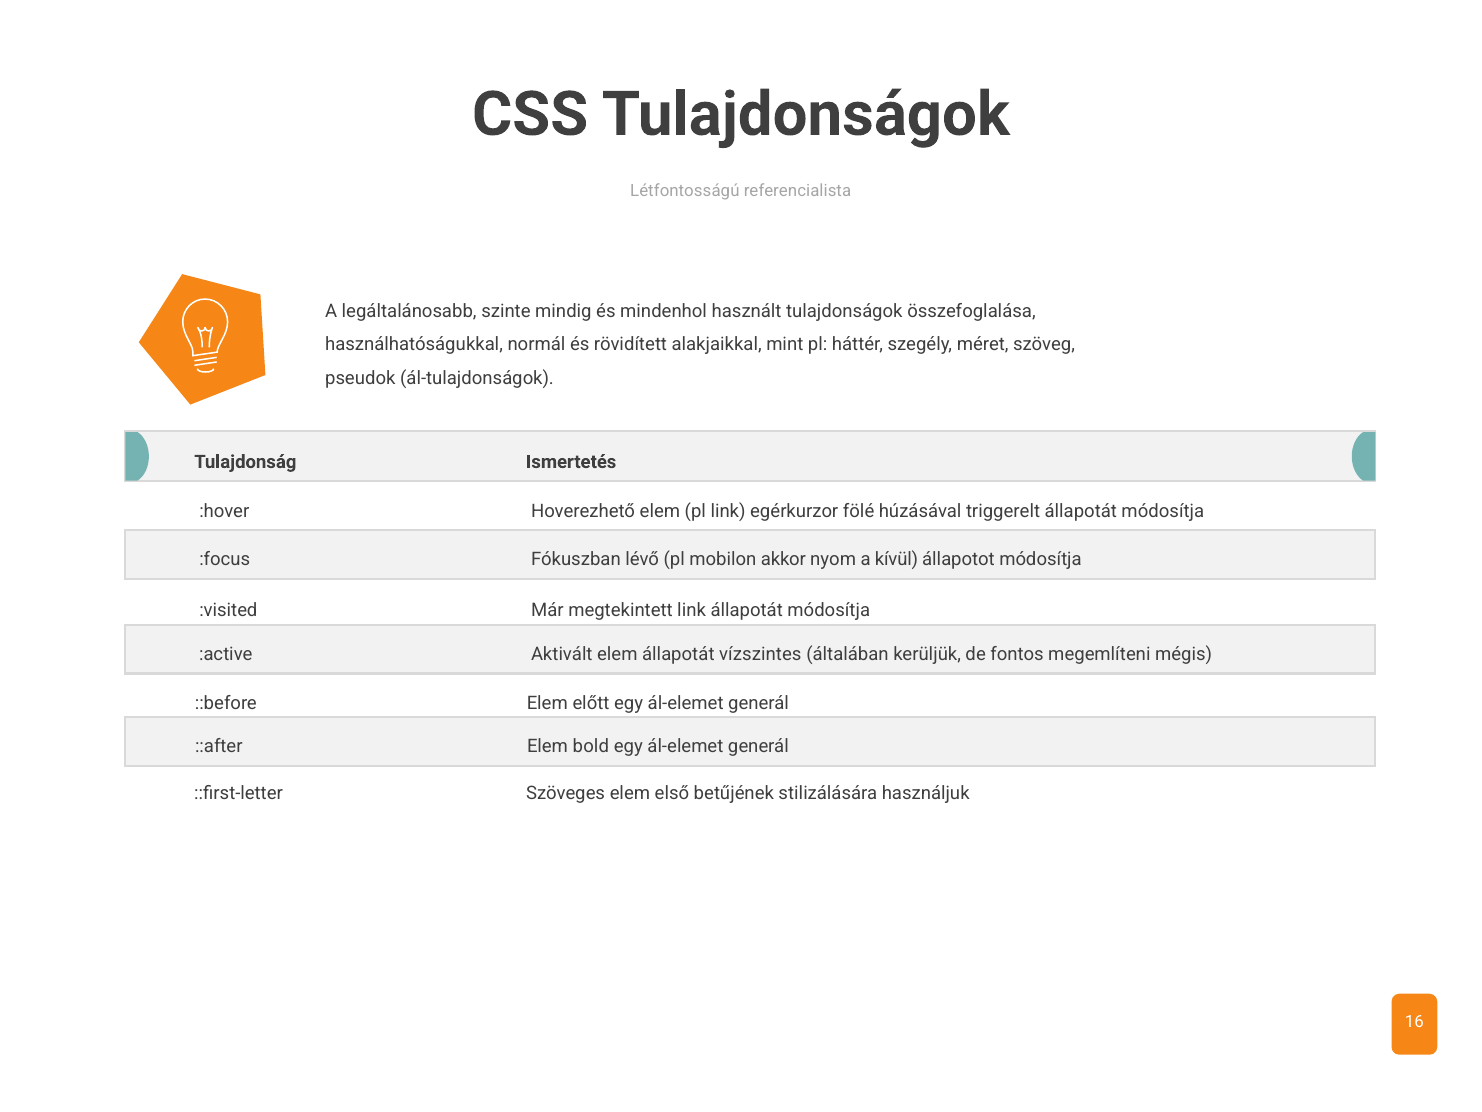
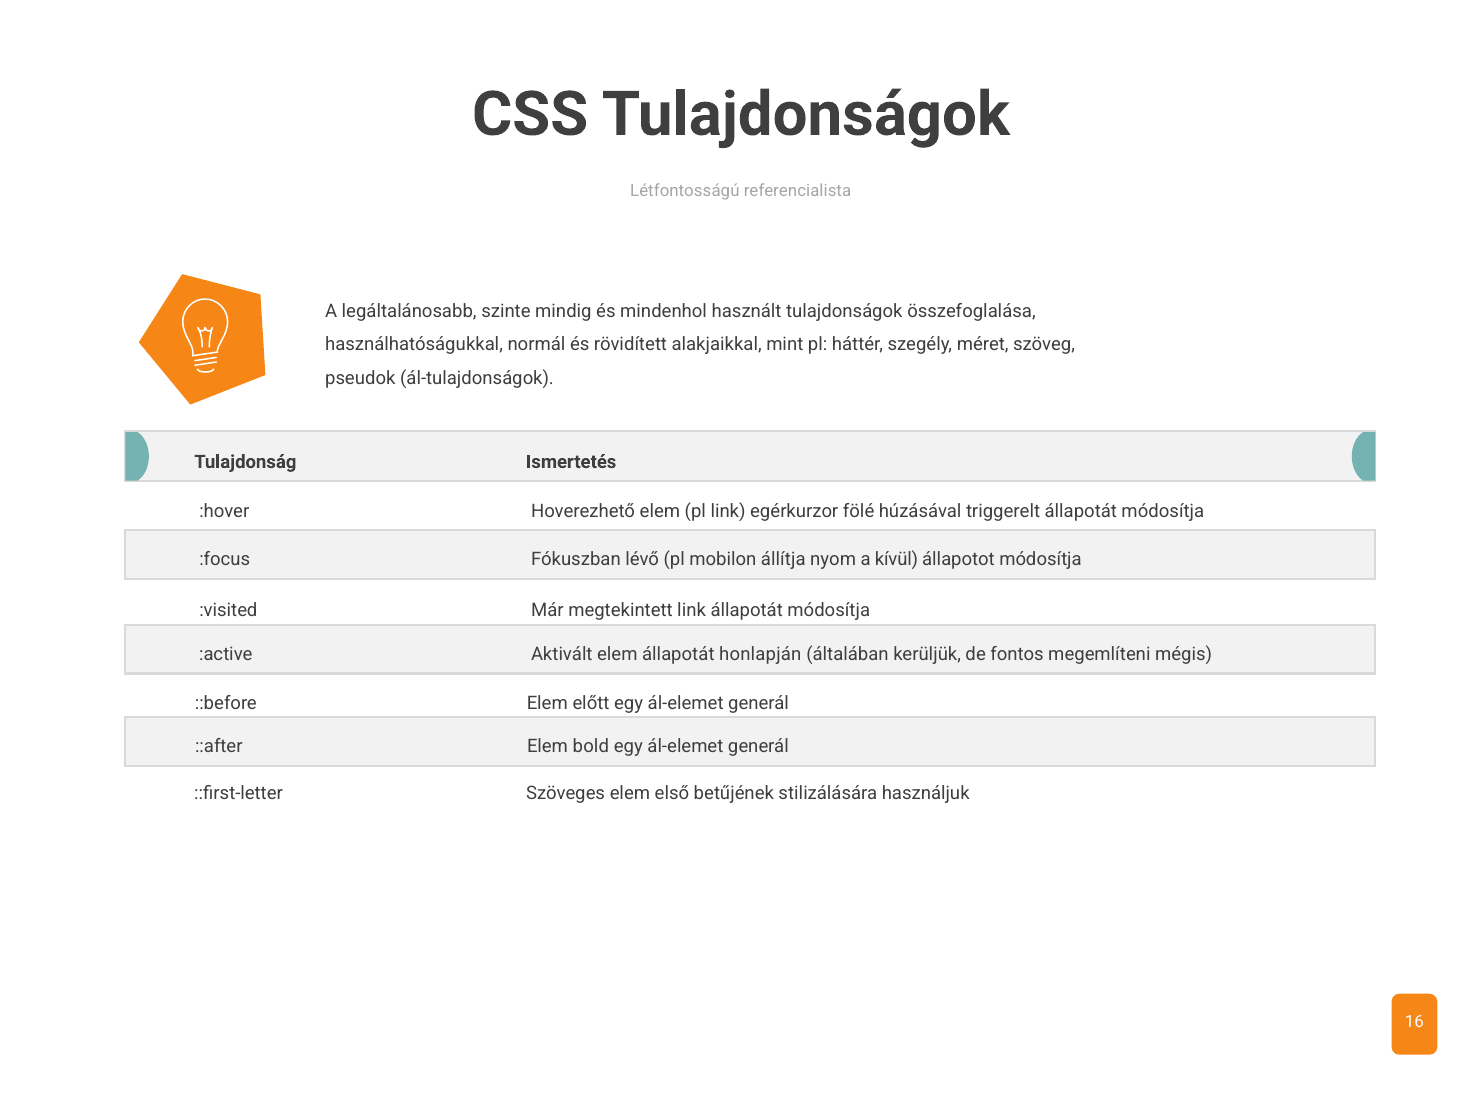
akkor: akkor -> állítja (783, 559)
vízszintes: vízszintes -> honlapján (760, 654)
